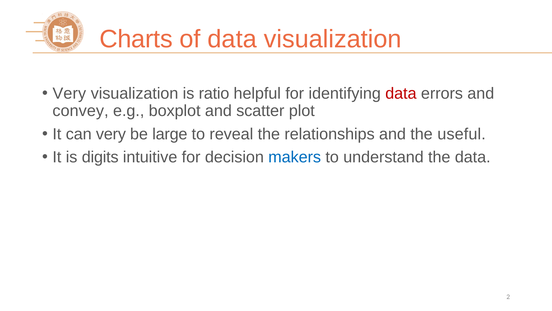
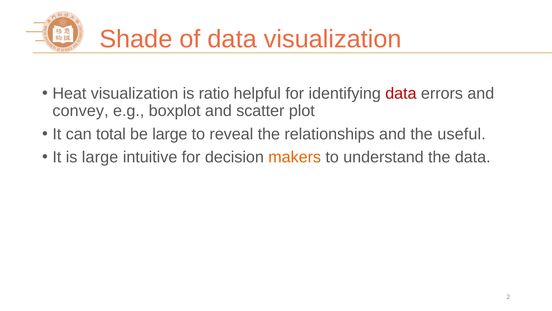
Charts: Charts -> Shade (136, 39)
Very: Very -> Heat (69, 93)
can very: very -> total (111, 134)
is digits: digits -> large (100, 157)
makers colour: blue -> orange (295, 157)
